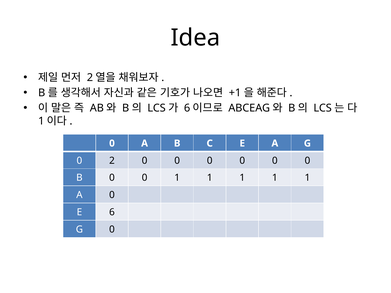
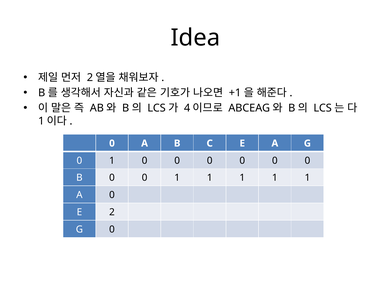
6: 6 -> 4 (187, 108)
2: 2 -> 1 (112, 161)
E 6: 6 -> 2 (112, 212)
